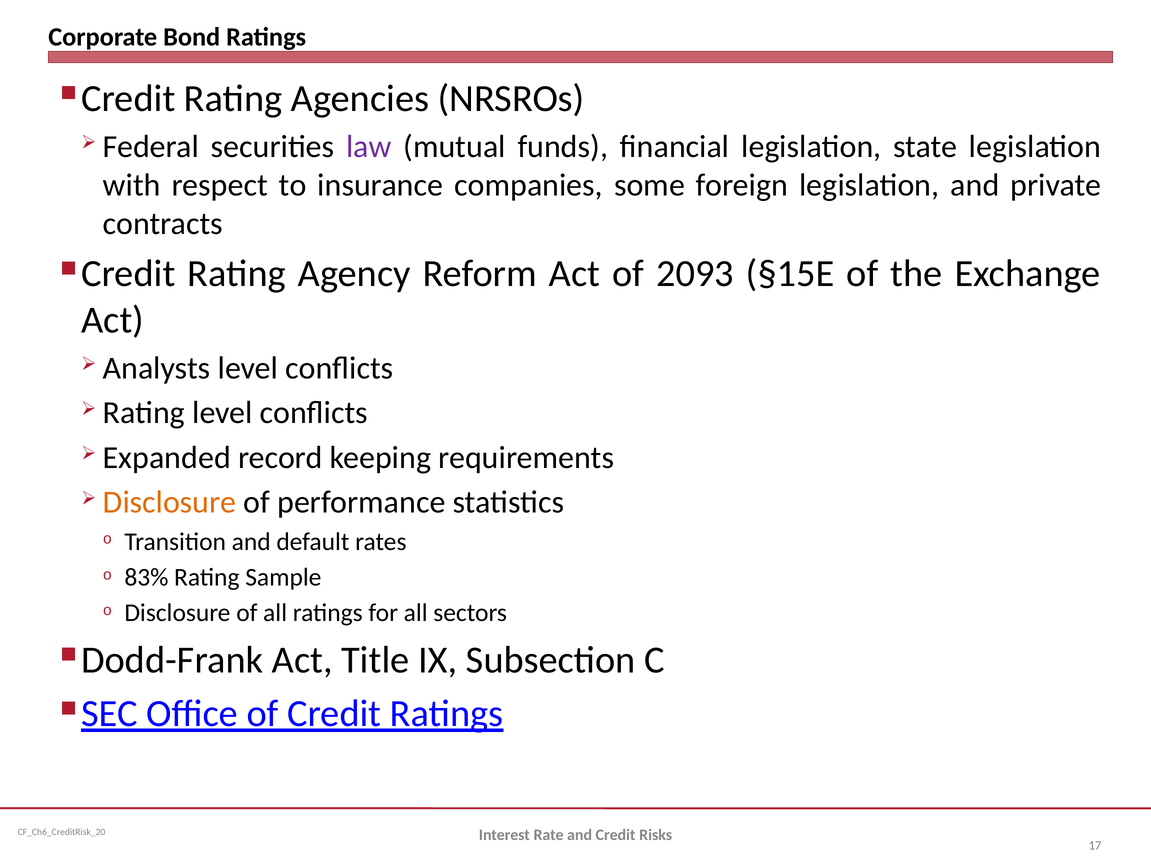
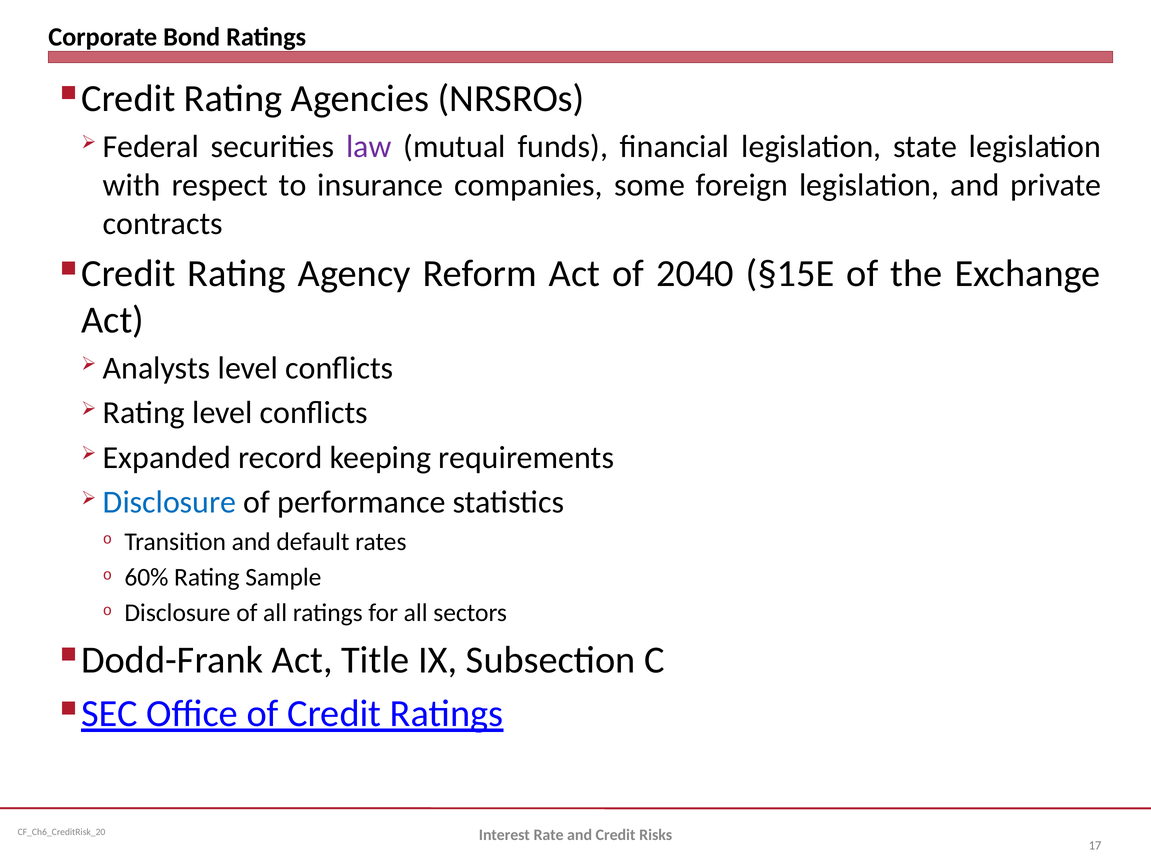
2093: 2093 -> 2040 (695, 274)
Disclosure colour: orange -> blue (170, 503)
83%: 83% -> 60% (146, 577)
